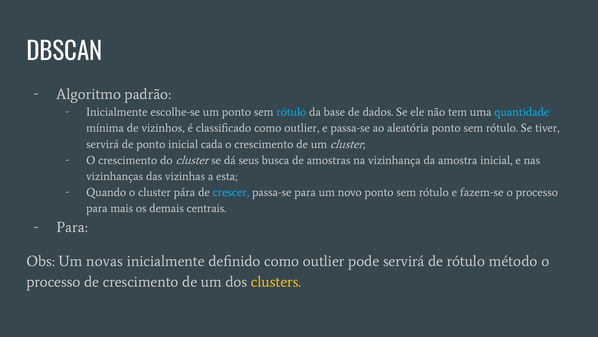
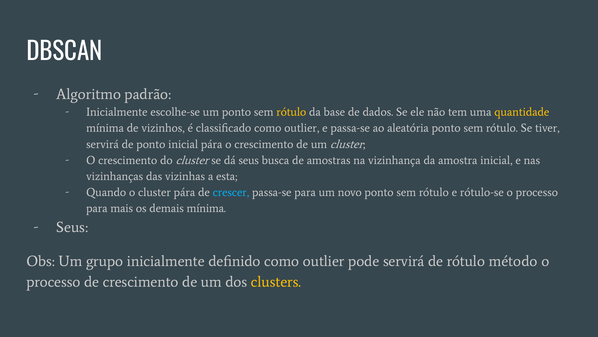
rótulo colour: light blue -> yellow (291, 112)
quantidade colour: light blue -> yellow (522, 112)
inicial cada: cada -> pára (212, 144)
fazem-se: fazem-se -> rótulo-se (482, 192)
demais centrais: centrais -> mínima (206, 208)
Para: Para -> Seus (72, 227)
novas: novas -> grupo (105, 261)
